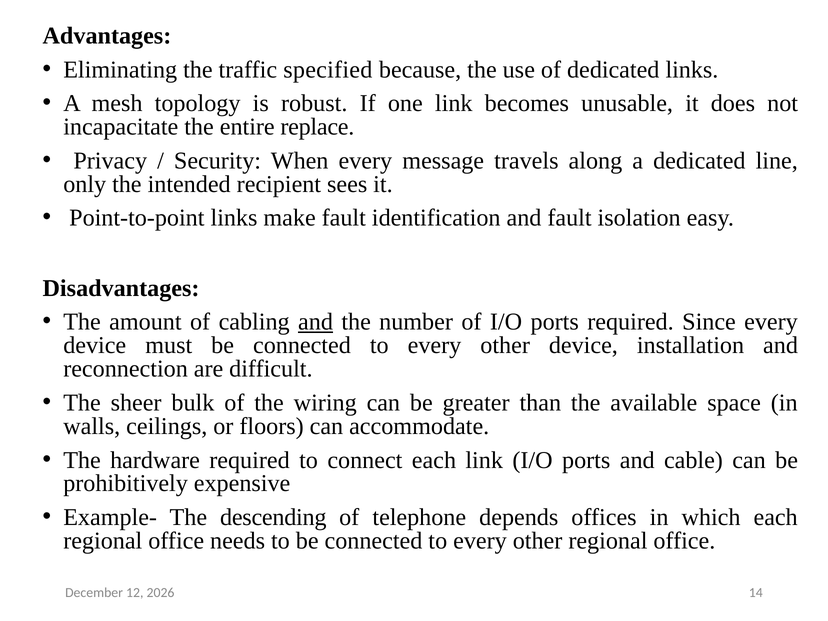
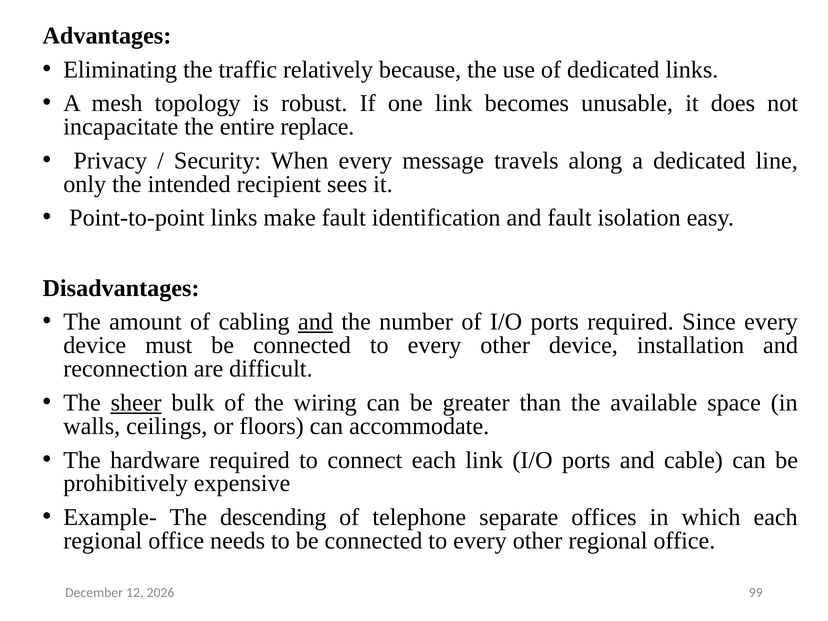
specified: specified -> relatively (328, 70)
sheer underline: none -> present (136, 403)
depends: depends -> separate (519, 517)
14: 14 -> 99 (756, 593)
